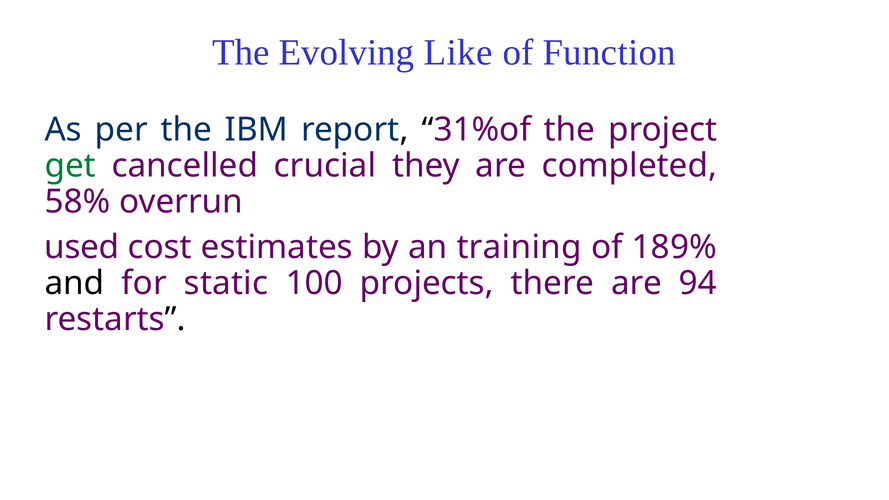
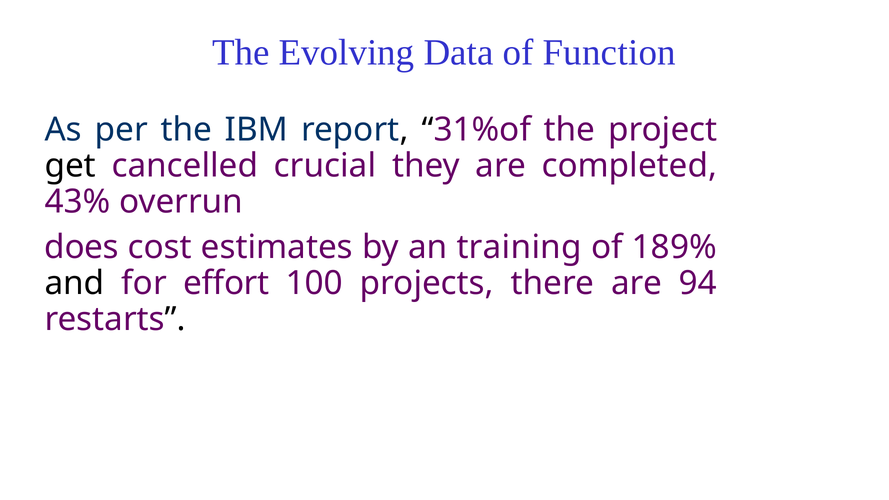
Like: Like -> Data (459, 52)
get colour: green -> black (70, 166)
58%: 58% -> 43% (78, 202)
used: used -> does (82, 247)
static: static -> effort (226, 283)
